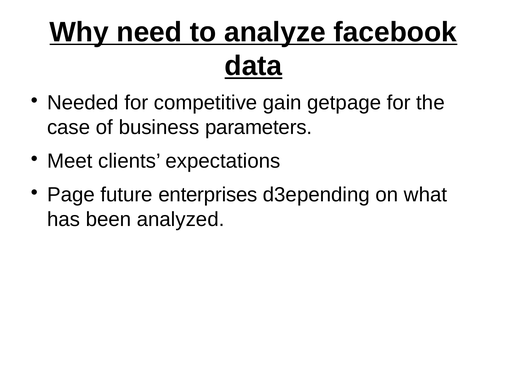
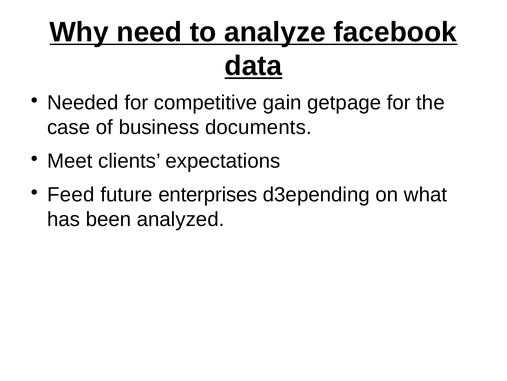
parameters: parameters -> documents (258, 127)
Page: Page -> Feed (71, 194)
